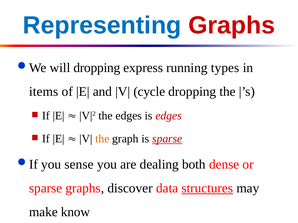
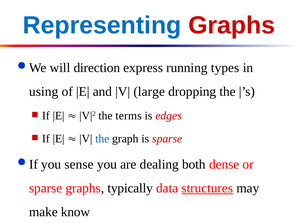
will dropping: dropping -> direction (97, 68)
items: items -> using (44, 92)
cycle: cycle -> large (149, 92)
the edges: edges -> terms (129, 116)
the colour: orange -> blue (102, 139)
sparse underline: present -> none (167, 139)
discover: discover -> typically (130, 189)
